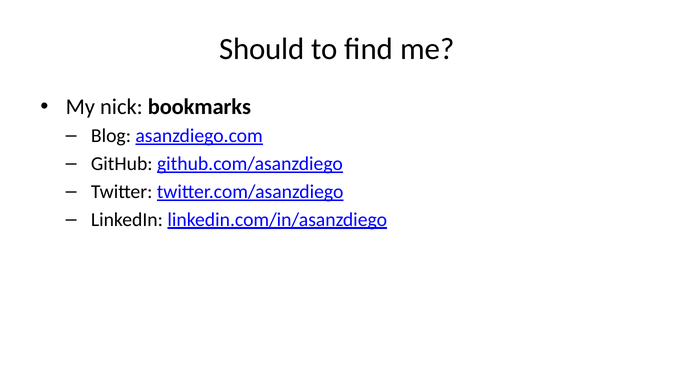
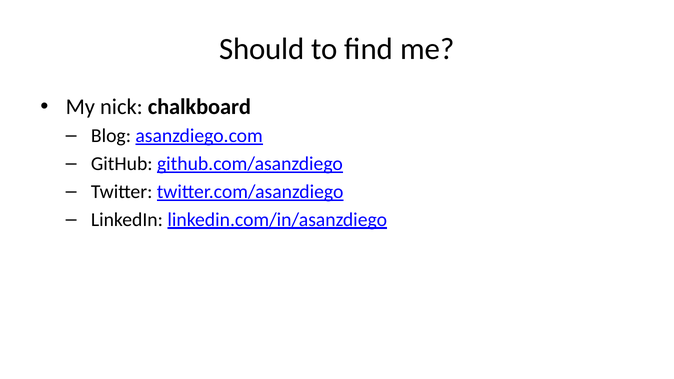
bookmarks: bookmarks -> chalkboard (199, 107)
